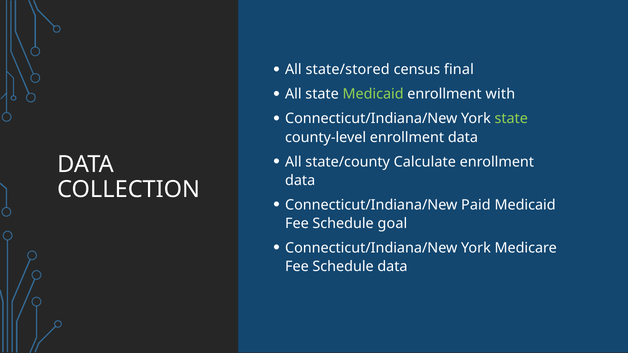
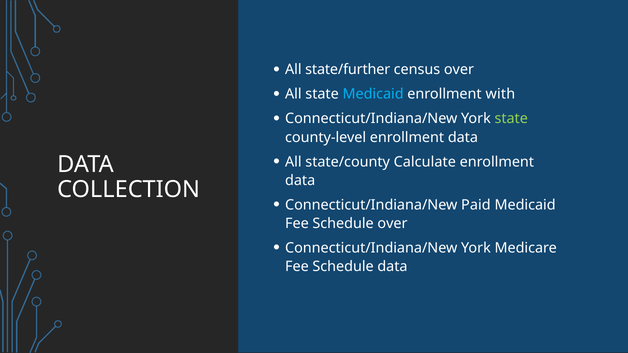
state/stored: state/stored -> state/further (348, 70)
census final: final -> over (459, 70)
Medicaid colour: light green -> light blue (373, 94)
Schedule goal: goal -> over (392, 224)
